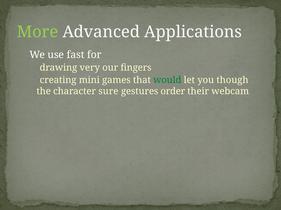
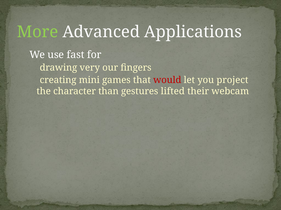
would colour: green -> red (167, 80)
though: though -> project (232, 80)
sure: sure -> than (108, 92)
order: order -> lifted (173, 92)
